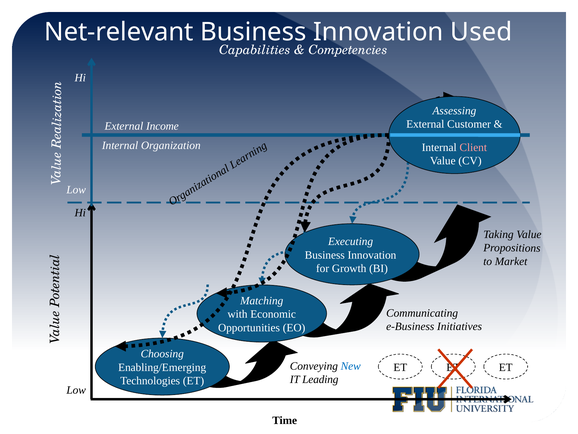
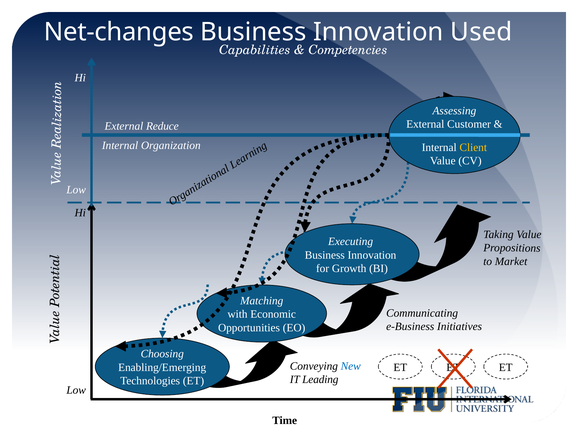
Net-relevant: Net-relevant -> Net-changes (119, 32)
Income: Income -> Reduce (162, 126)
Client colour: pink -> yellow (473, 147)
